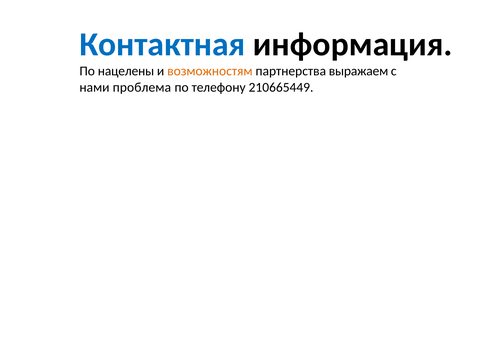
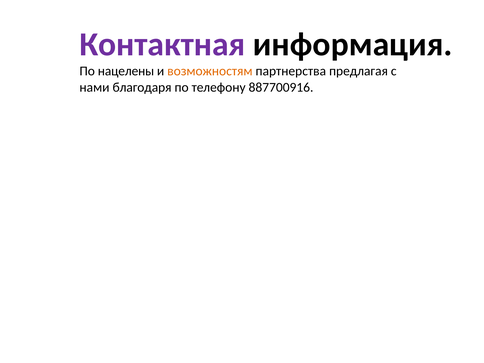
Контактная colour: blue -> purple (162, 44)
выражаем: выражаем -> предлагая (358, 71)
проблема: проблема -> благодаря (142, 87)
210665449: 210665449 -> 887700916 (281, 87)
